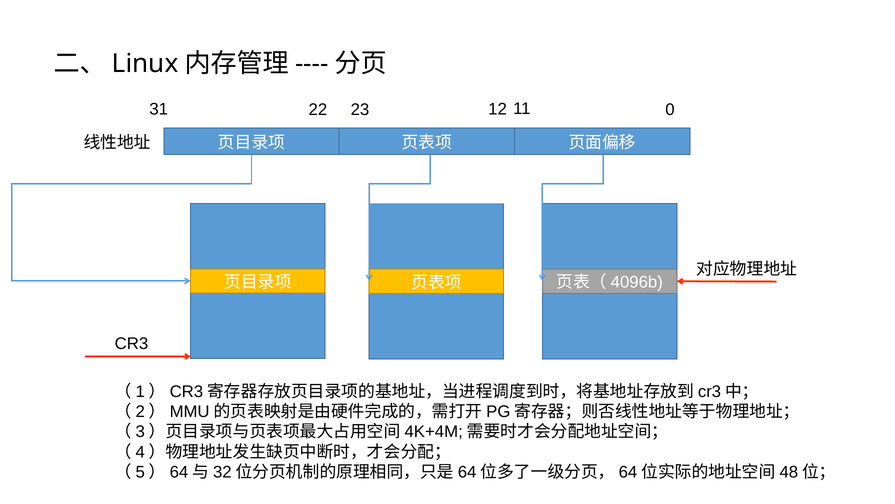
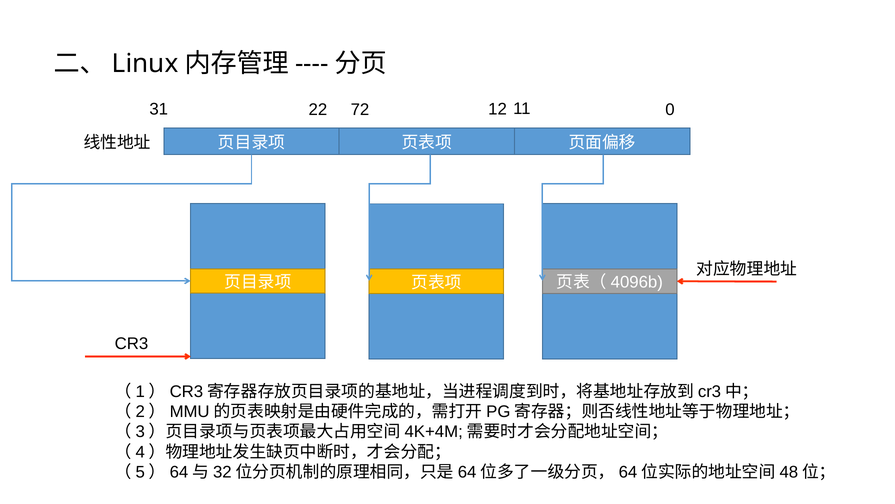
23: 23 -> 72 (360, 109)
